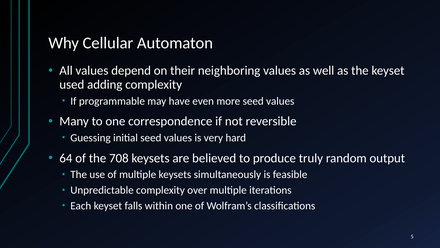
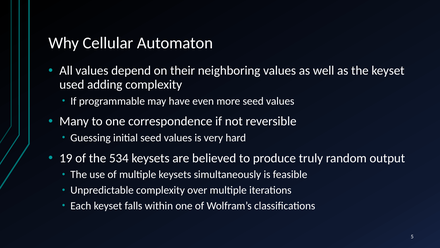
64: 64 -> 19 (66, 158)
708: 708 -> 534 (119, 158)
